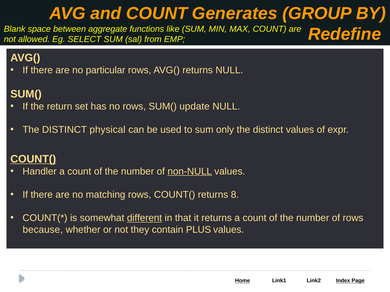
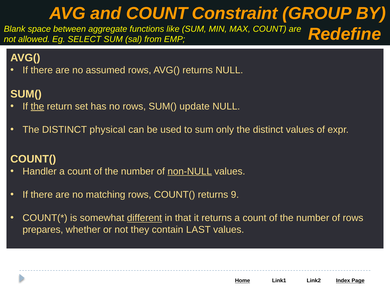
Generates: Generates -> Constraint (235, 14)
particular: particular -> assumed (106, 70)
the underline: none -> present (37, 107)
COUNT( underline: present -> none (33, 159)
8: 8 -> 9 (235, 195)
because: because -> prepares (43, 230)
PLUS: PLUS -> LAST (198, 230)
